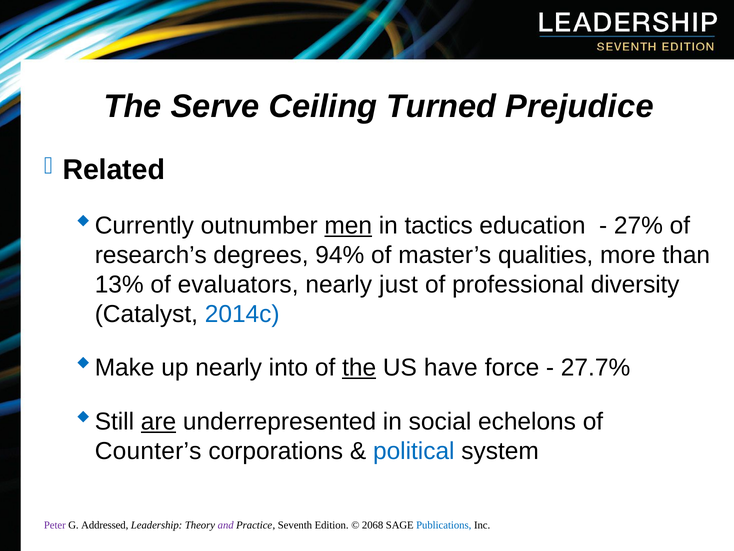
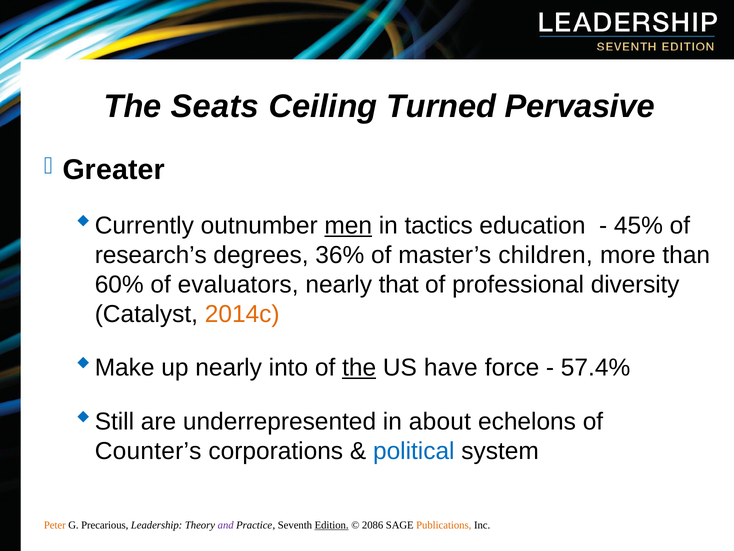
Serve: Serve -> Seats (215, 106)
Prejudice: Prejudice -> Pervasive (580, 106)
Related: Related -> Greater (114, 170)
27%: 27% -> 45% (638, 226)
94%: 94% -> 36% (340, 255)
qualities: qualities -> children (545, 255)
13%: 13% -> 60% (119, 284)
just: just -> that (399, 284)
2014c colour: blue -> orange (242, 314)
27.7%: 27.7% -> 57.4% (596, 368)
are underline: present -> none (159, 421)
social: social -> about (440, 421)
Peter colour: purple -> orange (55, 525)
Addressed: Addressed -> Precarious (105, 525)
Edition underline: none -> present (332, 525)
2068: 2068 -> 2086 (373, 525)
Publications colour: blue -> orange (444, 525)
